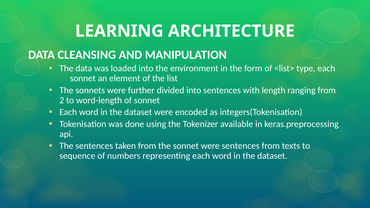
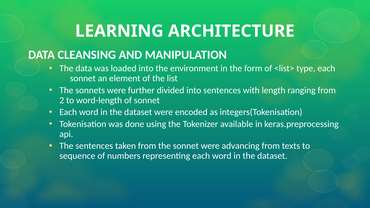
were sentences: sentences -> advancing (241, 146)
